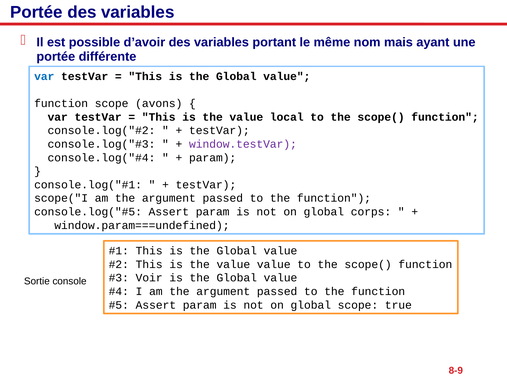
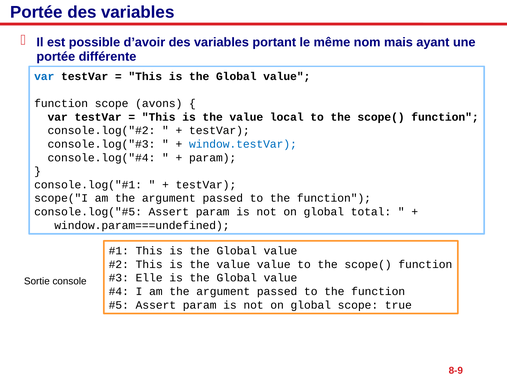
window.testVar colour: purple -> blue (243, 144)
corps: corps -> total (371, 211)
Voir: Voir -> Elle (149, 277)
